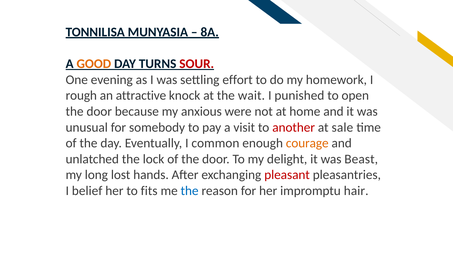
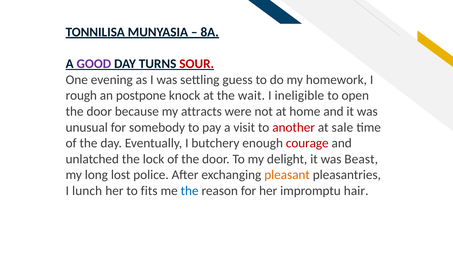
GOOD colour: orange -> purple (94, 64)
effort: effort -> guess (238, 80)
attractive: attractive -> postpone (141, 95)
punished: punished -> ineligible (299, 95)
anxious: anxious -> attracts (201, 111)
common: common -> butchery (215, 143)
courage colour: orange -> red (307, 143)
hands: hands -> police (151, 175)
pleasant colour: red -> orange (287, 175)
belief: belief -> lunch (87, 191)
